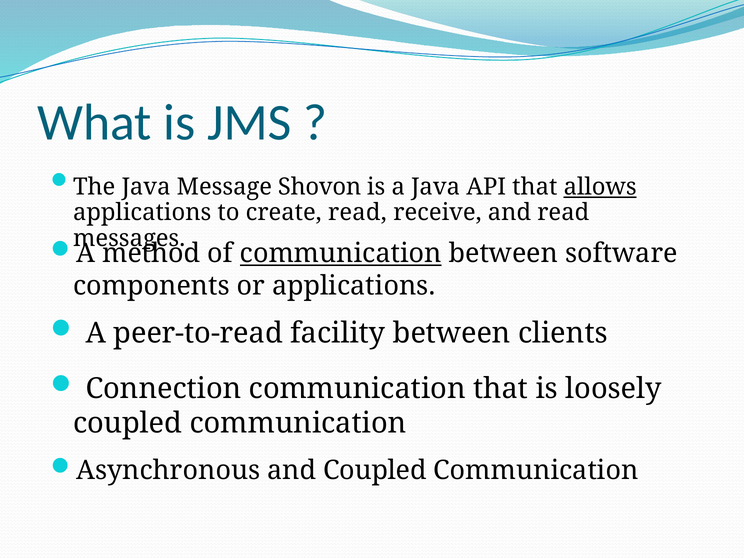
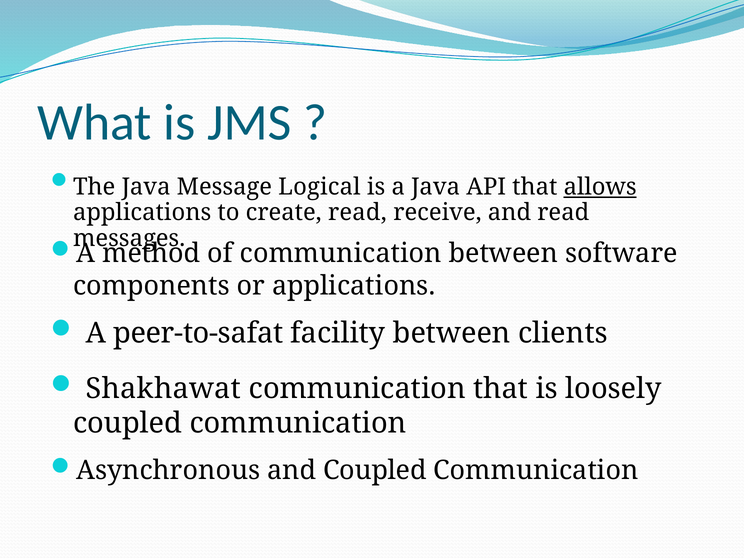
Shovon: Shovon -> Logical (319, 187)
communication underline: present -> none (341, 254)
peer-to-read: peer-to-read -> peer-to-safat (198, 333)
Connection: Connection -> Shakhawat (163, 389)
